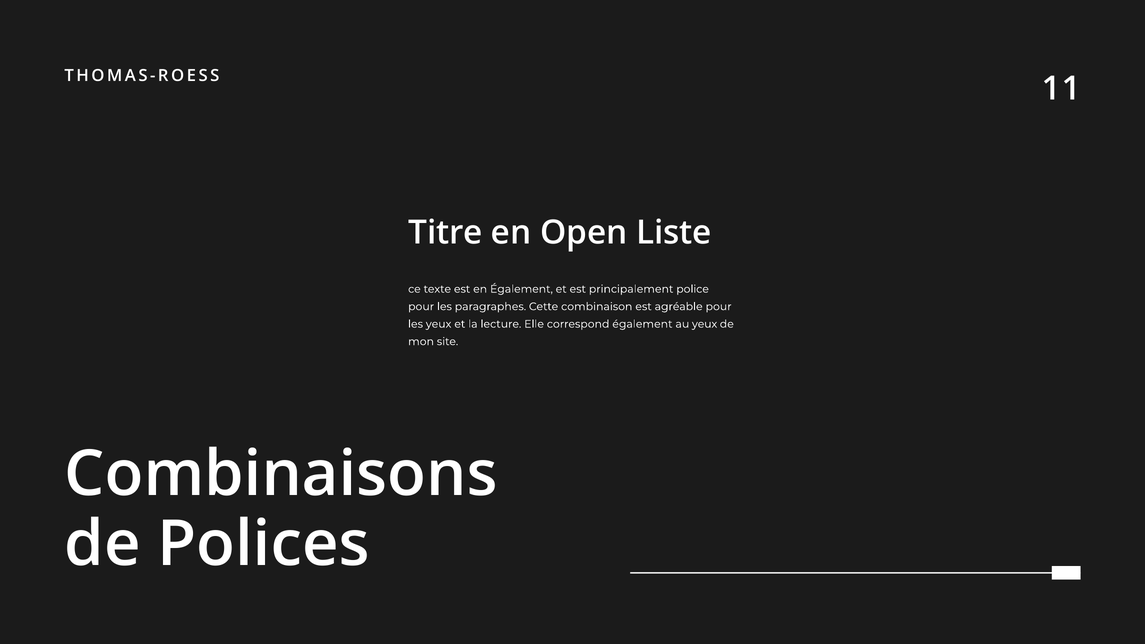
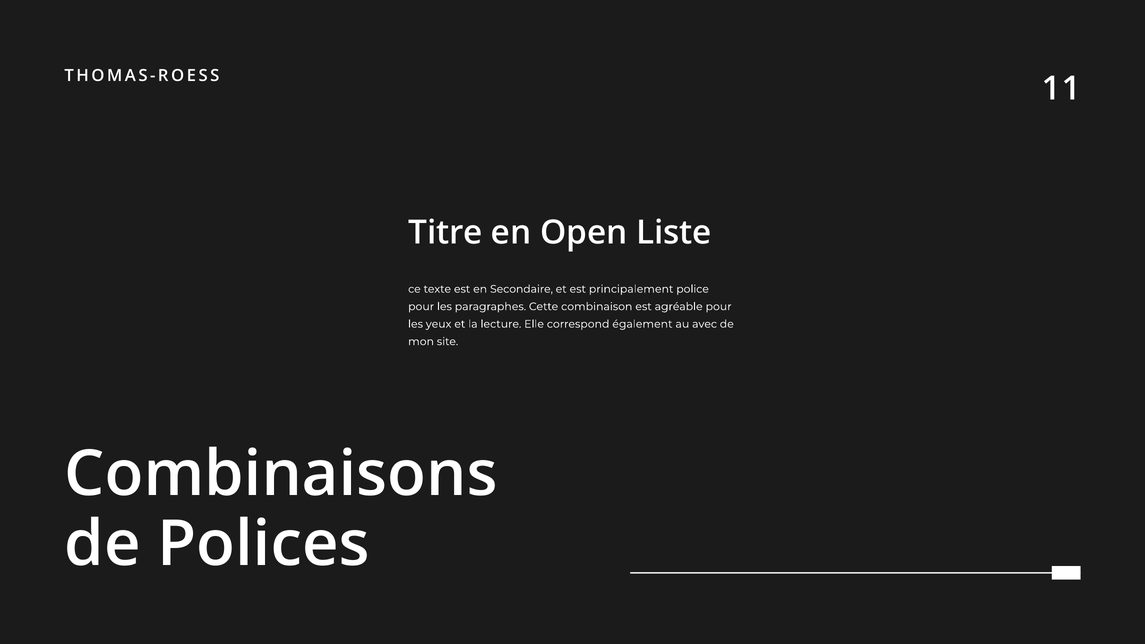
en Également: Également -> Secondaire (521, 289)
au yeux: yeux -> avec (705, 324)
